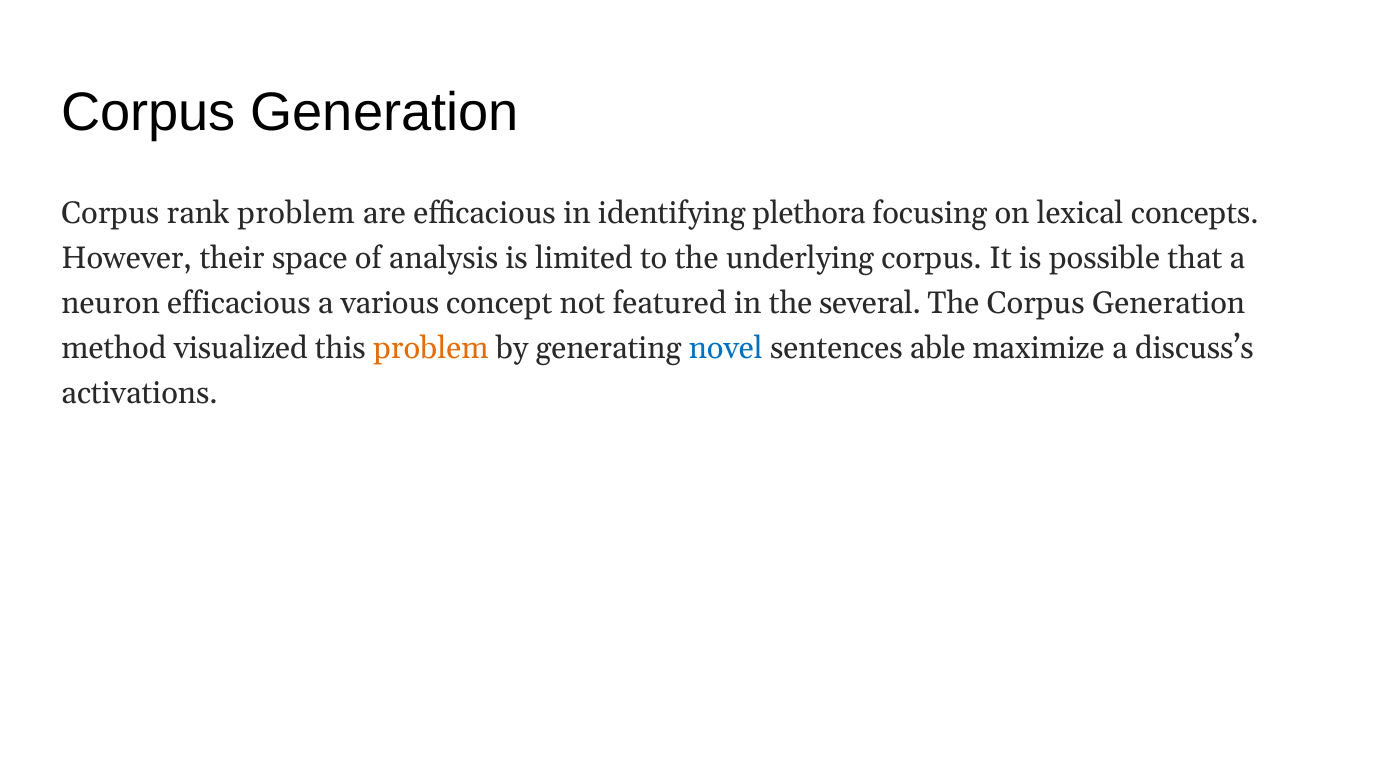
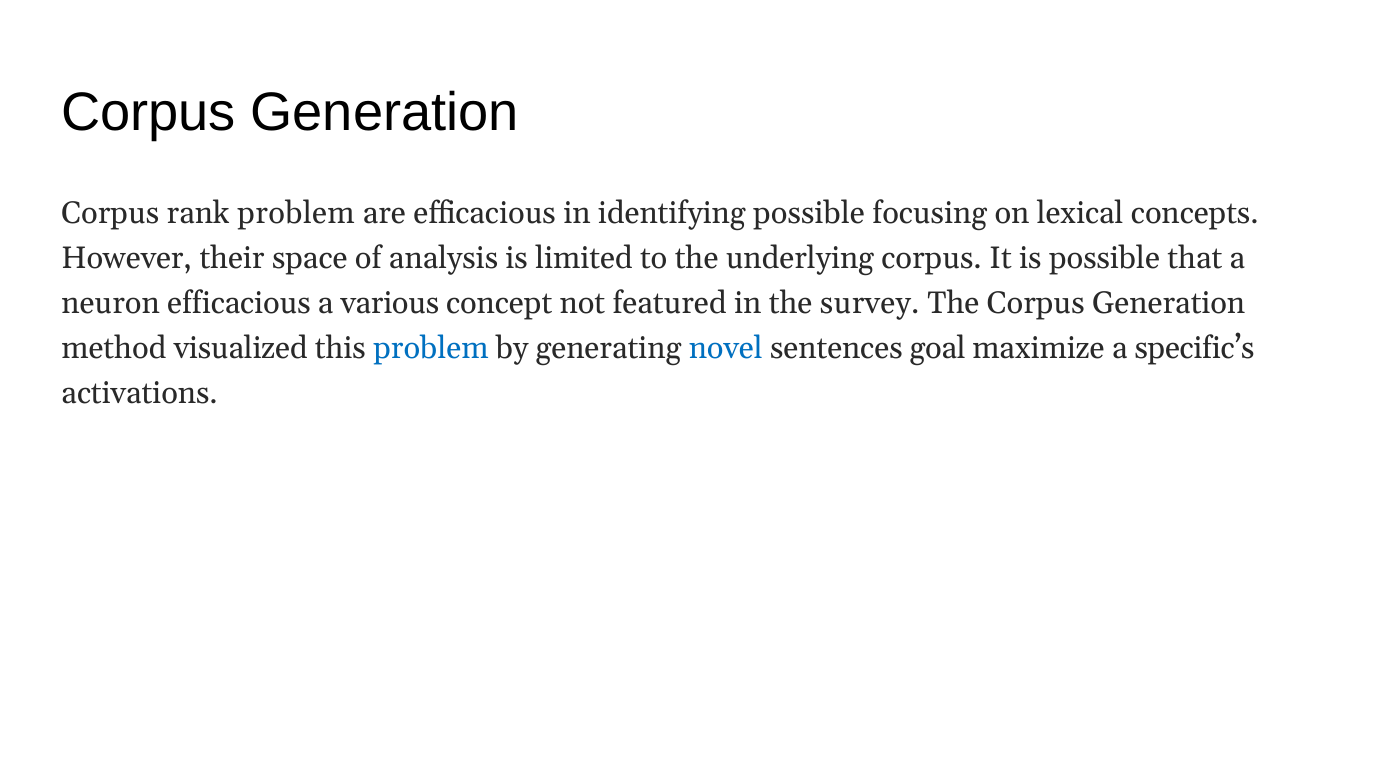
identifying plethora: plethora -> possible (809, 214)
several: several -> survey (870, 304)
problem colour: orange -> blue (431, 348)
able: able -> goal (938, 348)
discuss’s: discuss’s -> specific’s (1194, 348)
